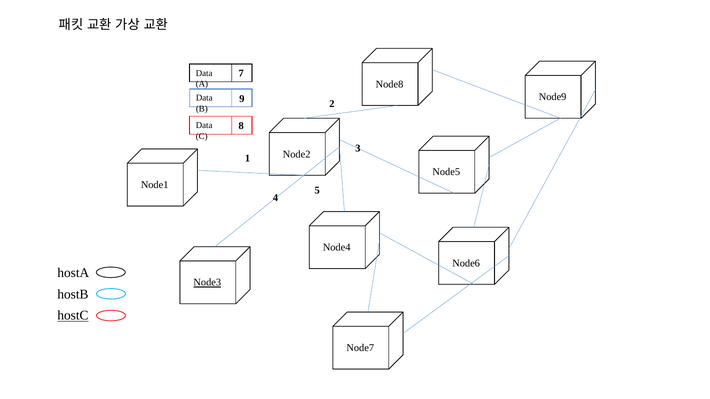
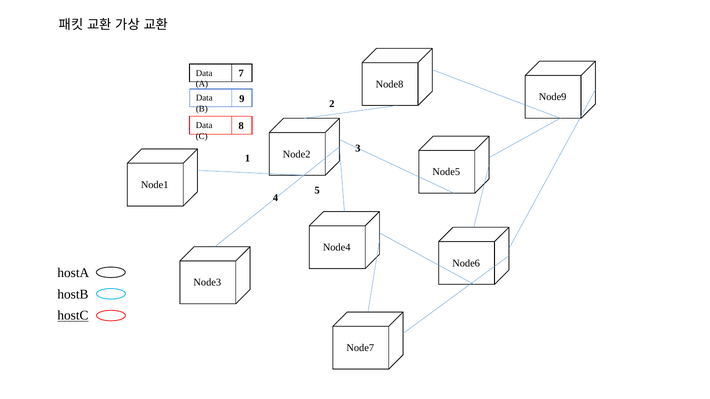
Node3 underline: present -> none (207, 283)
